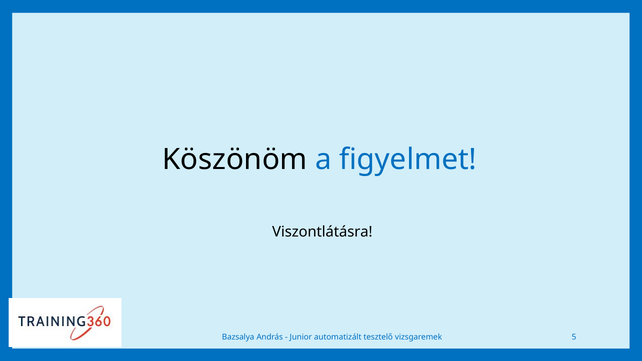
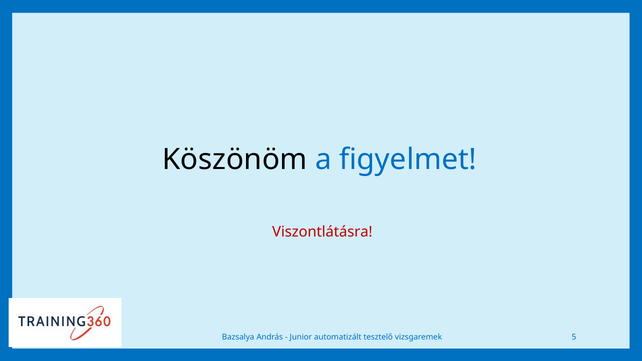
Viszontlátásra colour: black -> red (322, 232)
